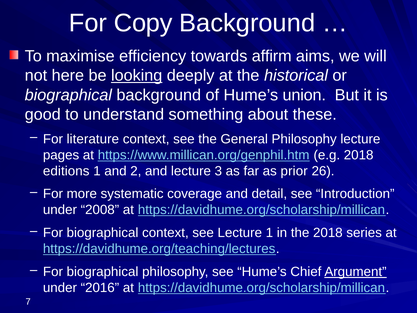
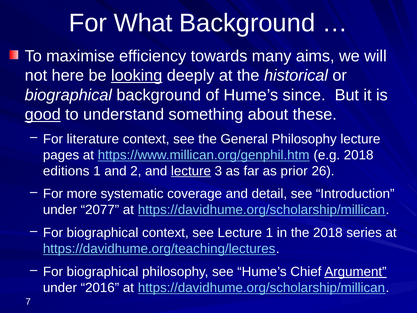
Copy: Copy -> What (143, 23)
affirm: affirm -> many (272, 56)
union: union -> since (304, 95)
good underline: none -> present (43, 114)
lecture underline: none -> present (191, 171)
2008: 2008 -> 2077 (100, 210)
